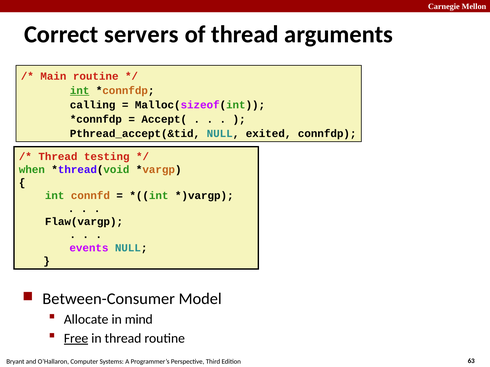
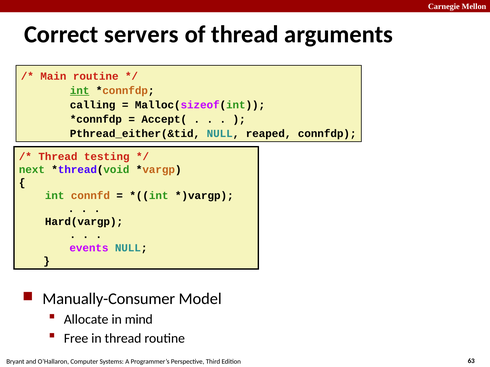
Pthread_accept(&tid: Pthread_accept(&tid -> Pthread_either(&tid (135, 134)
exited: exited -> reaped (269, 134)
when: when -> next (32, 170)
Flaw(vargp: Flaw(vargp -> Hard(vargp (84, 222)
Between-Consumer: Between-Consumer -> Manually-Consumer (109, 299)
Free underline: present -> none (76, 339)
